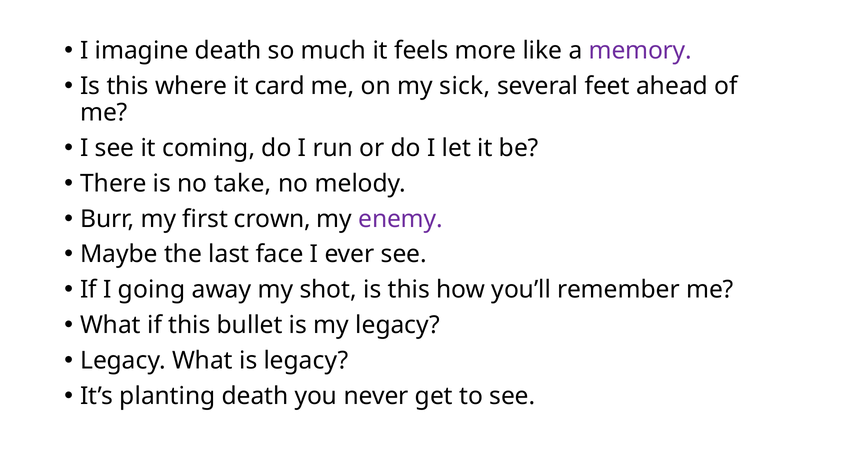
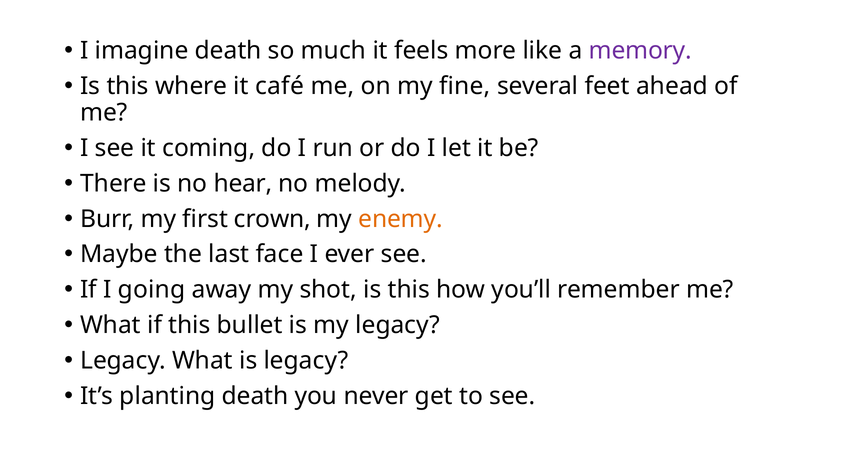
card: card -> café (280, 86)
sick: sick -> fine (465, 86)
take: take -> hear (243, 183)
enemy colour: purple -> orange (400, 219)
